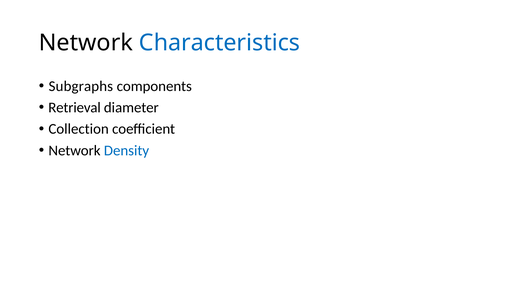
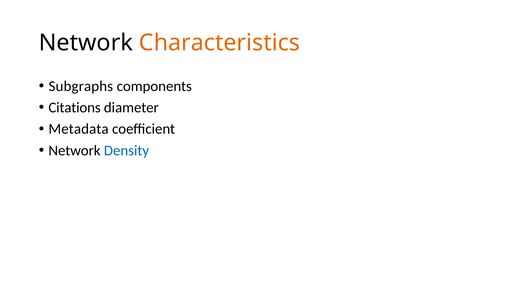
Characteristics colour: blue -> orange (220, 43)
Retrieval: Retrieval -> Citations (75, 108)
Collection: Collection -> Metadata (79, 129)
